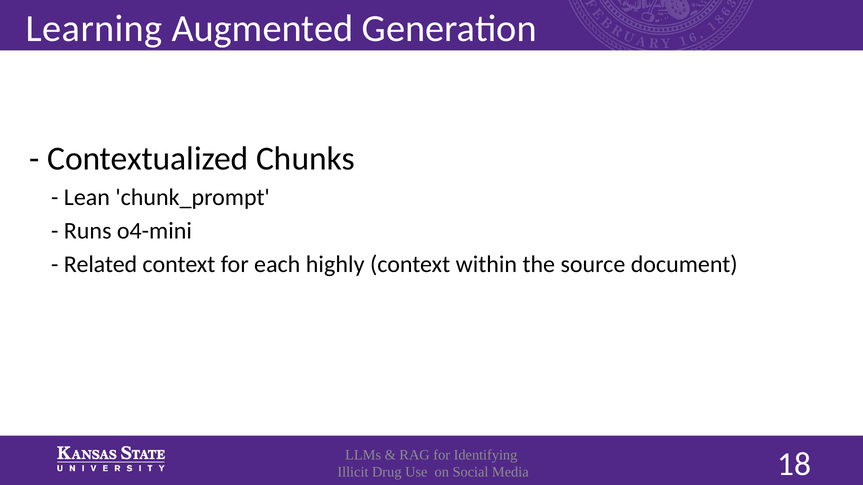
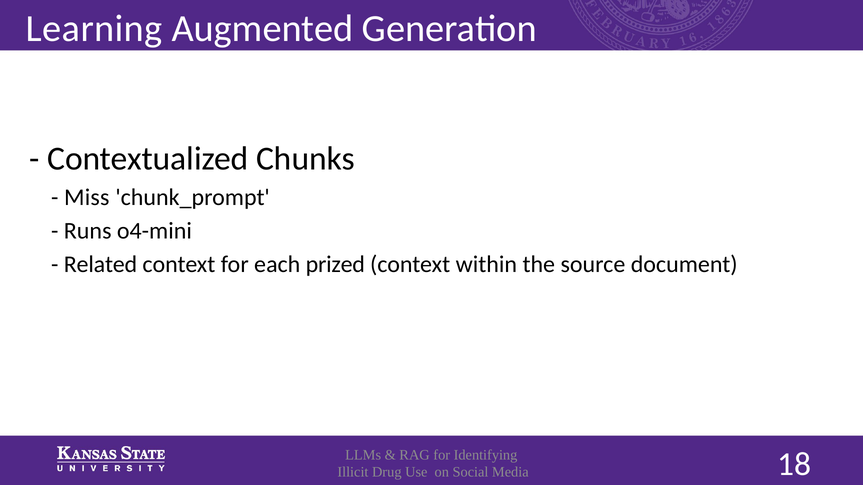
Lean: Lean -> Miss (87, 197)
highly: highly -> prized (335, 264)
